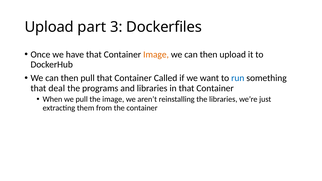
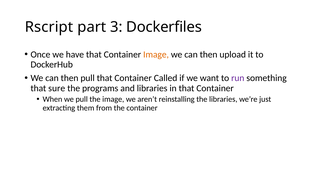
Upload: Upload -> Rscript (49, 27)
run colour: blue -> purple (238, 78)
deal: deal -> sure (57, 88)
